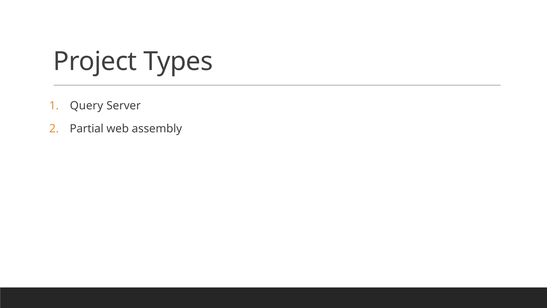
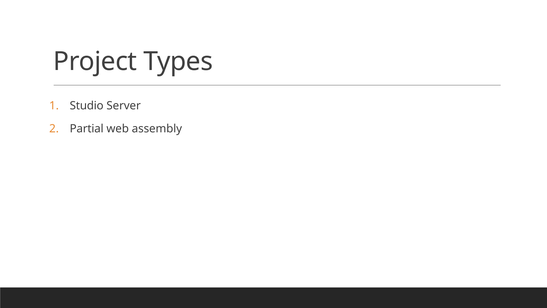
Query: Query -> Studio (87, 106)
